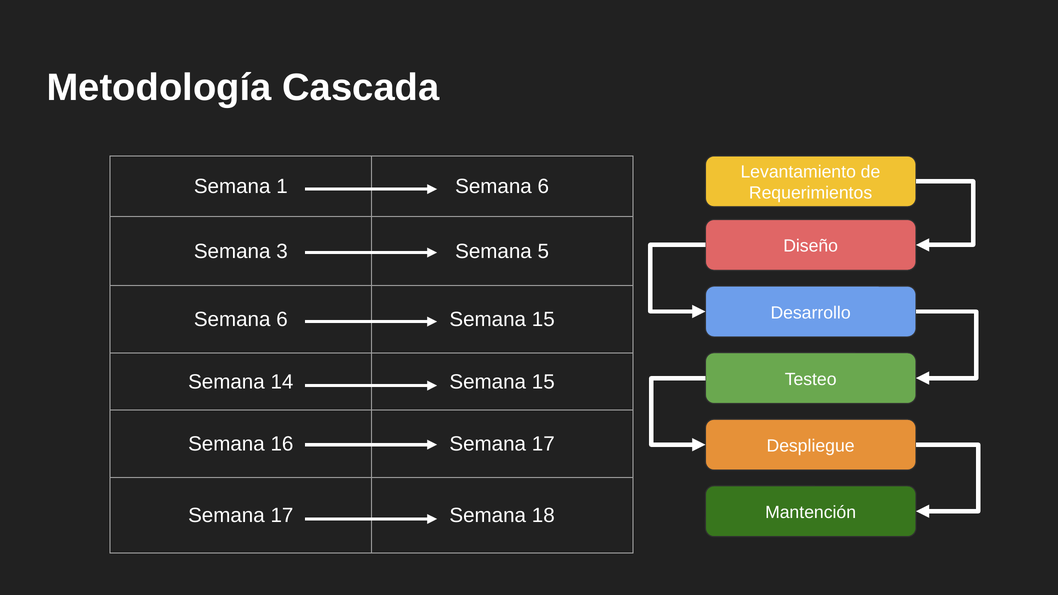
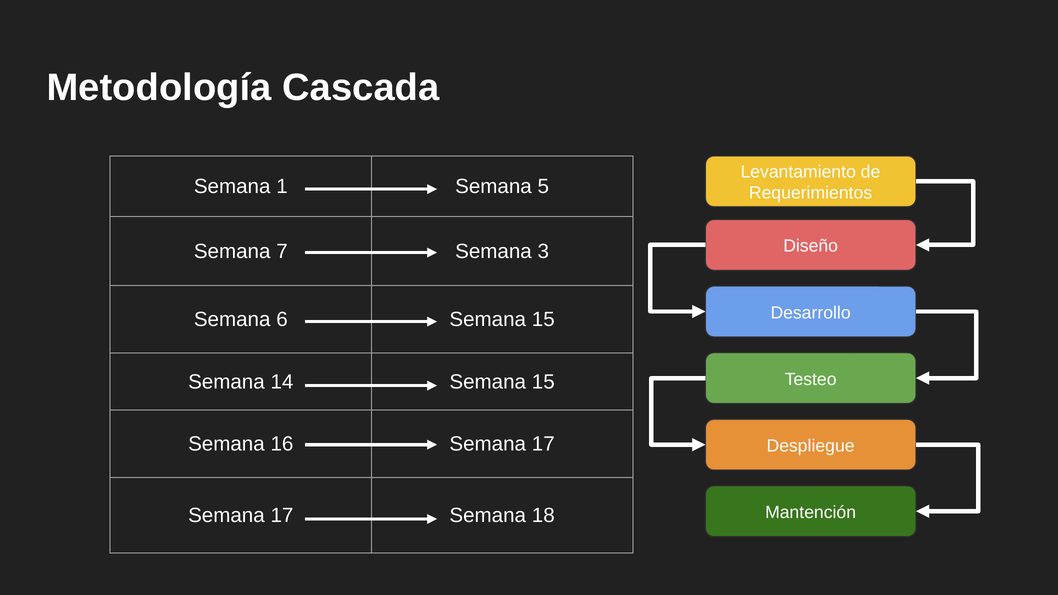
1 Semana 6: 6 -> 5 (543, 187)
3: 3 -> 7 (282, 251)
5: 5 -> 3 (543, 251)
